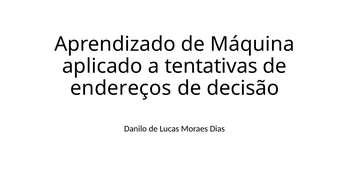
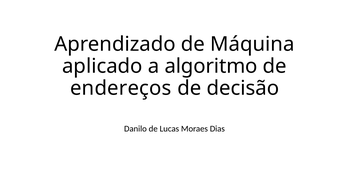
tentativas: tentativas -> algoritmo (211, 66)
